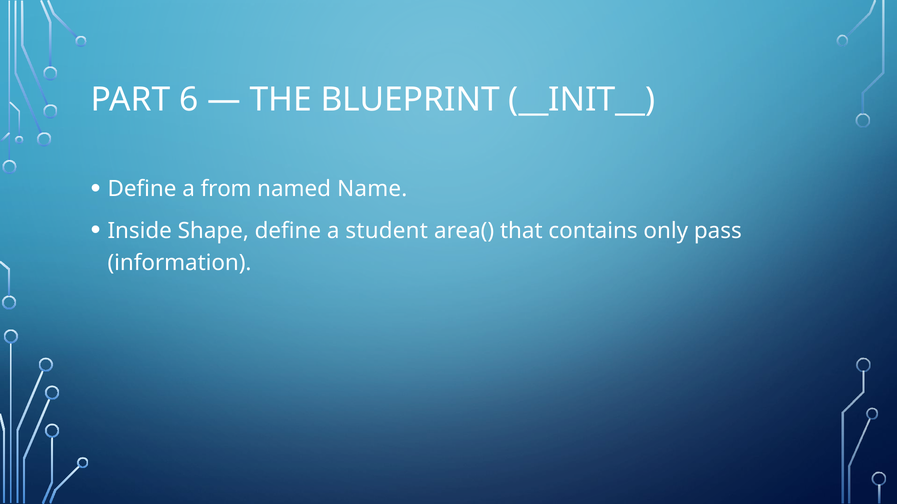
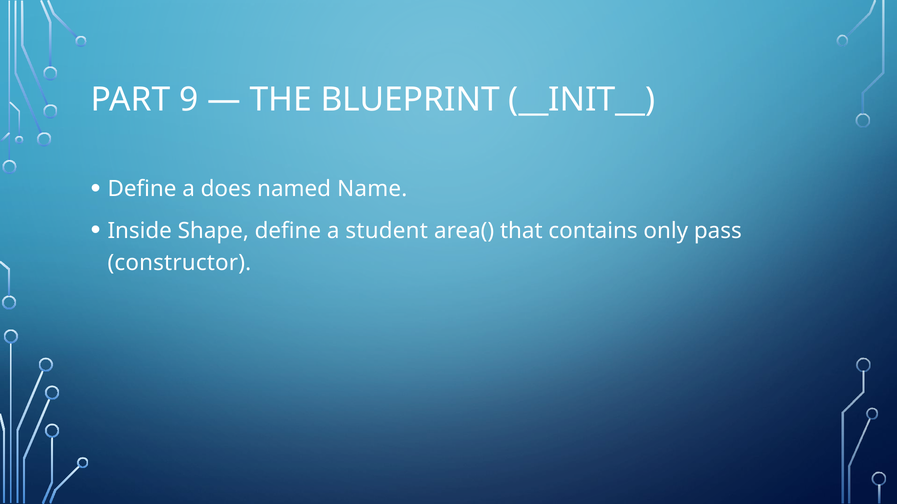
6: 6 -> 9 (189, 100)
from: from -> does (226, 189)
information: information -> constructor (179, 263)
